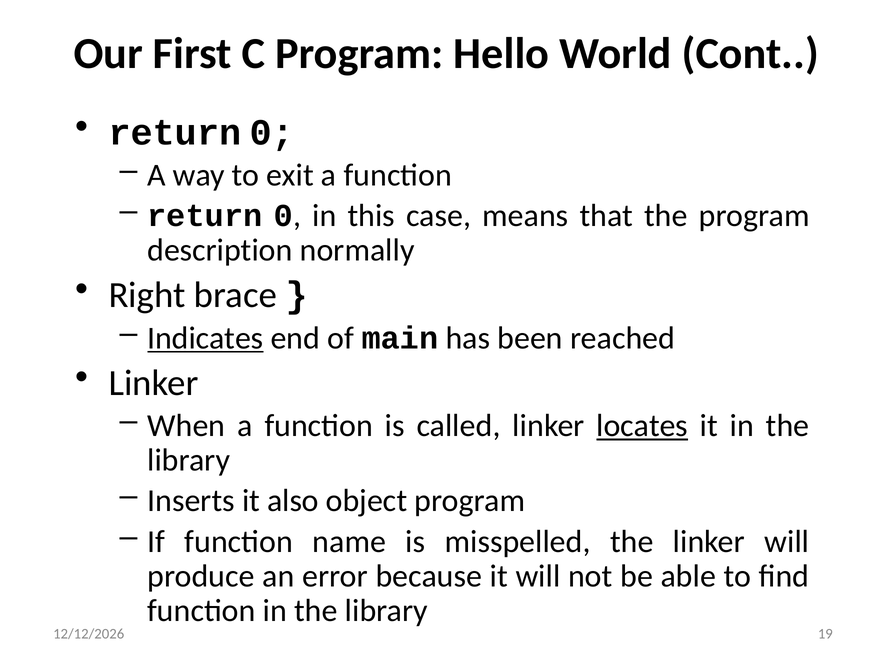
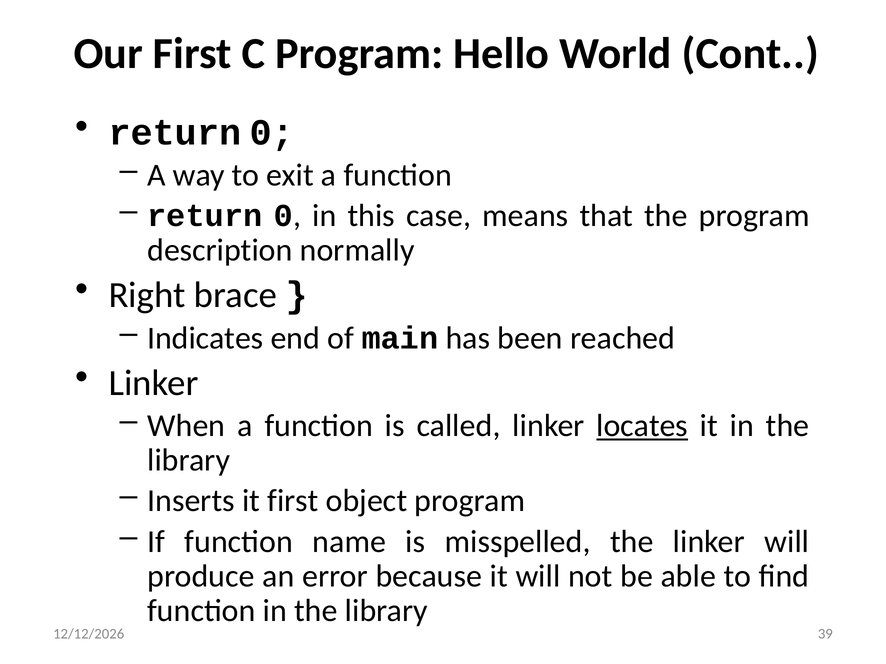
Indicates underline: present -> none (205, 338)
it also: also -> first (293, 501)
19: 19 -> 39 (825, 634)
